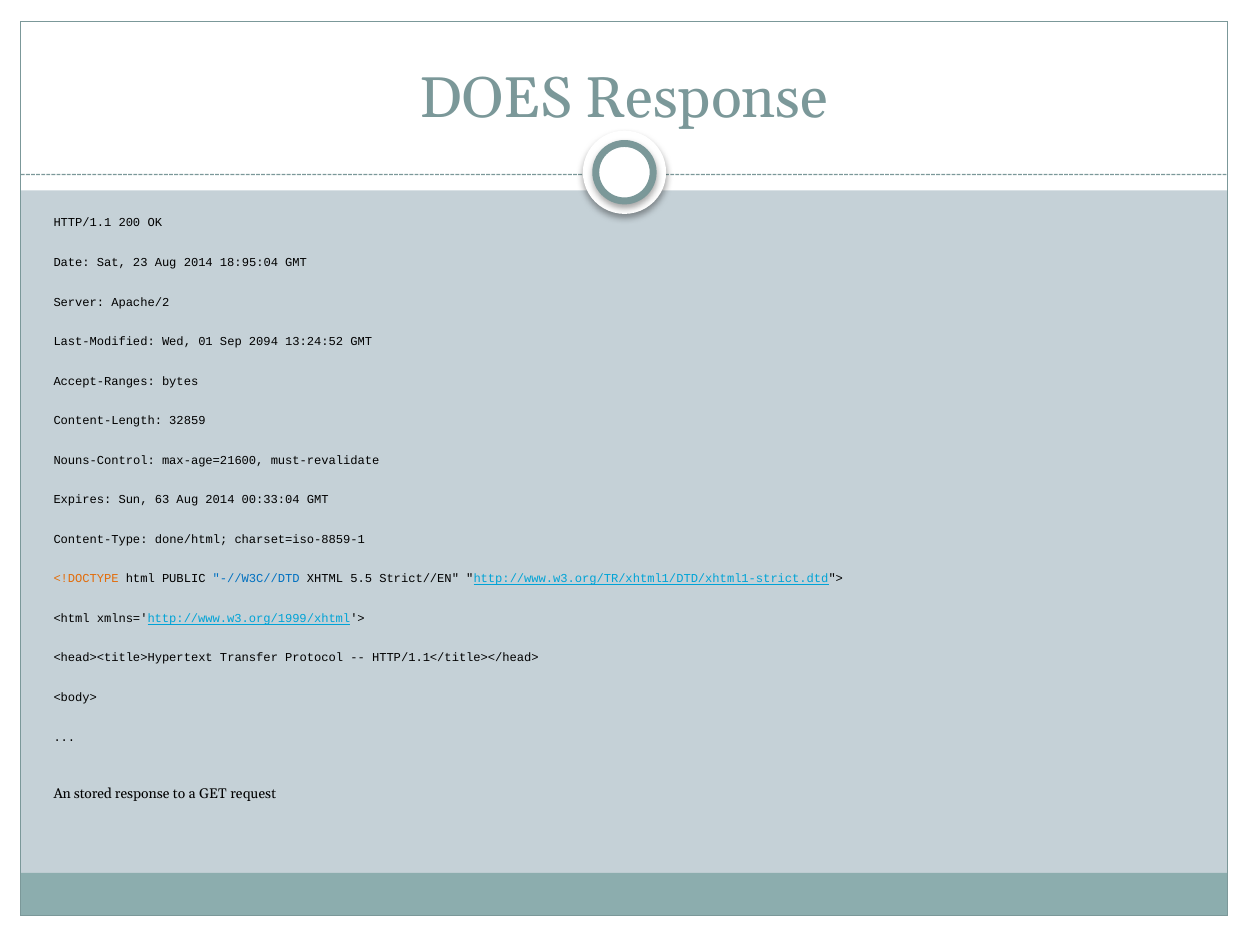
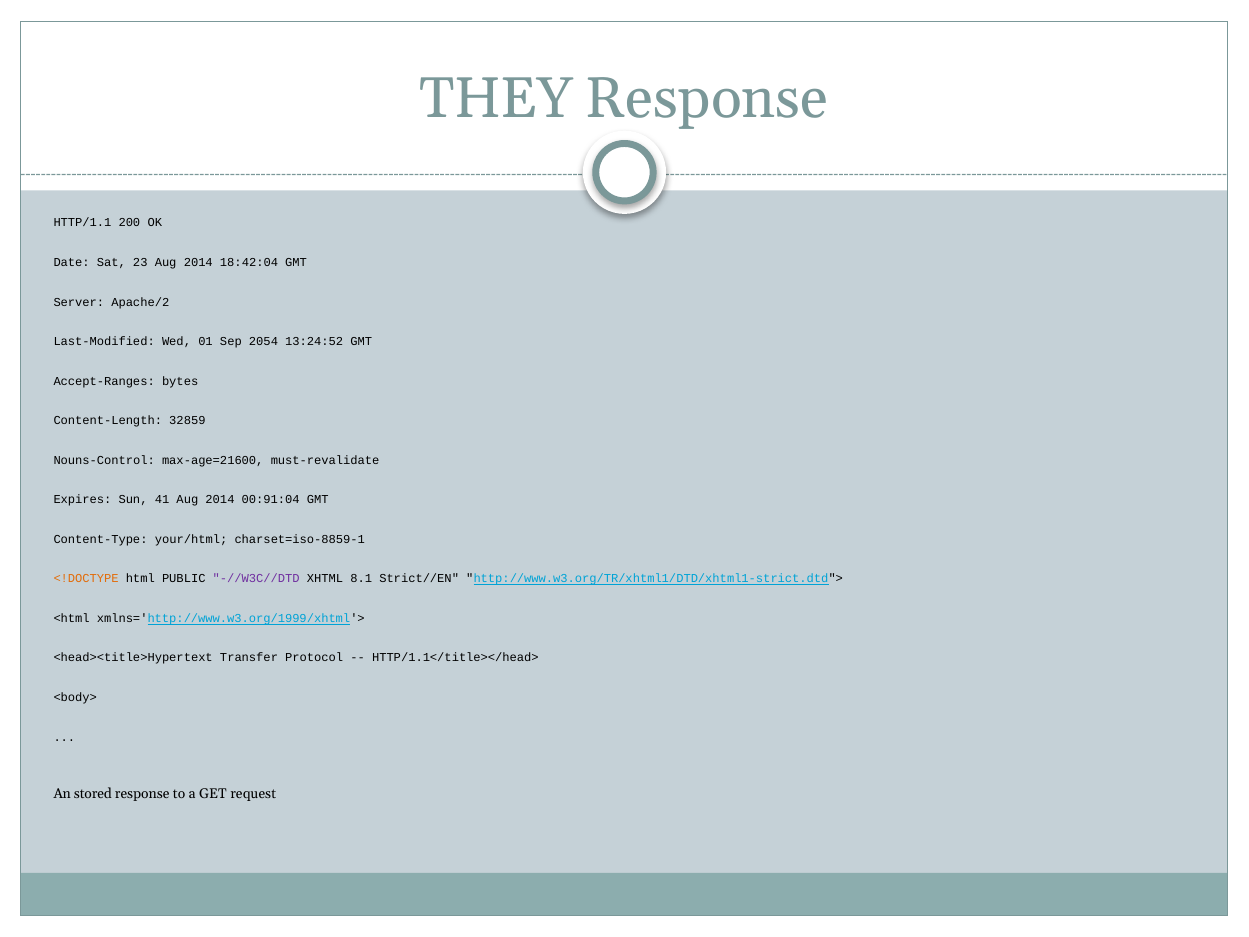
DOES: DOES -> THEY (496, 98)
18:95:04: 18:95:04 -> 18:42:04 (249, 262)
2094: 2094 -> 2054 (263, 341)
63: 63 -> 41 (162, 500)
00:33:04: 00:33:04 -> 00:91:04 (271, 500)
done/html: done/html -> your/html (191, 539)
-//W3C//DTD colour: blue -> purple (256, 579)
5.5: 5.5 -> 8.1 (361, 579)
